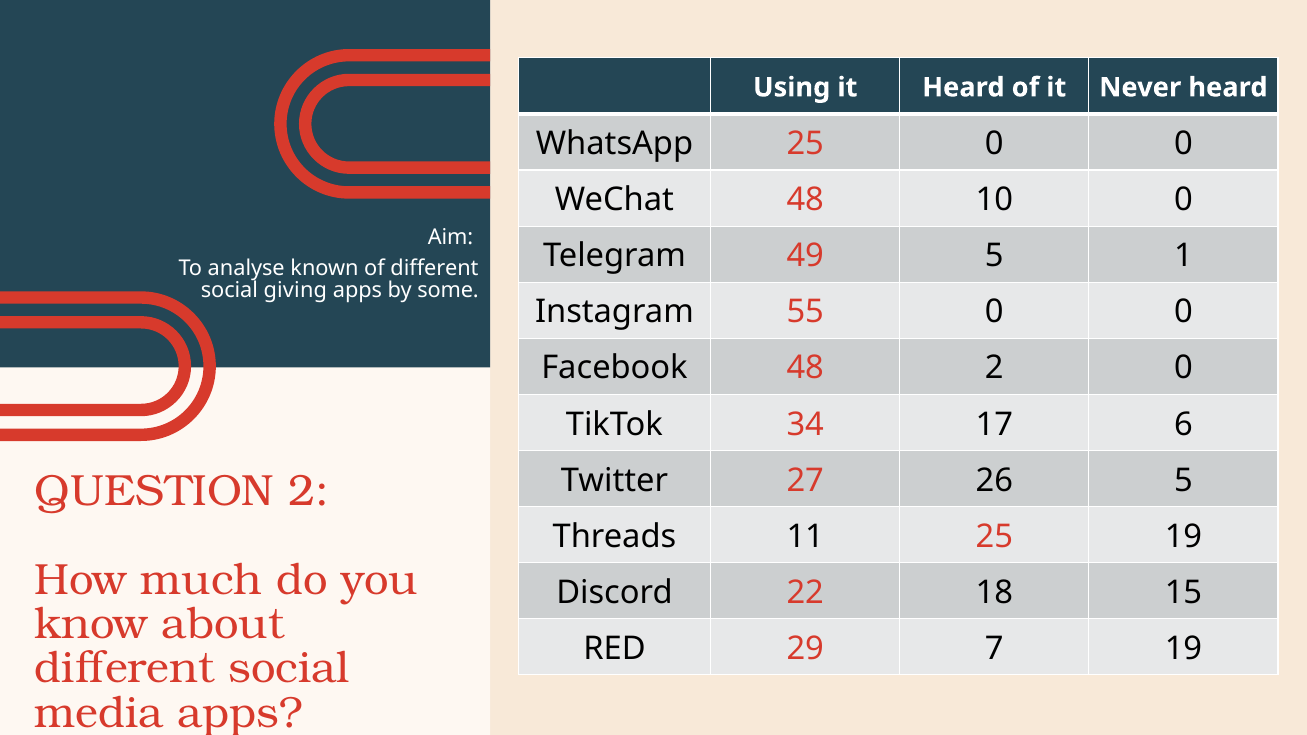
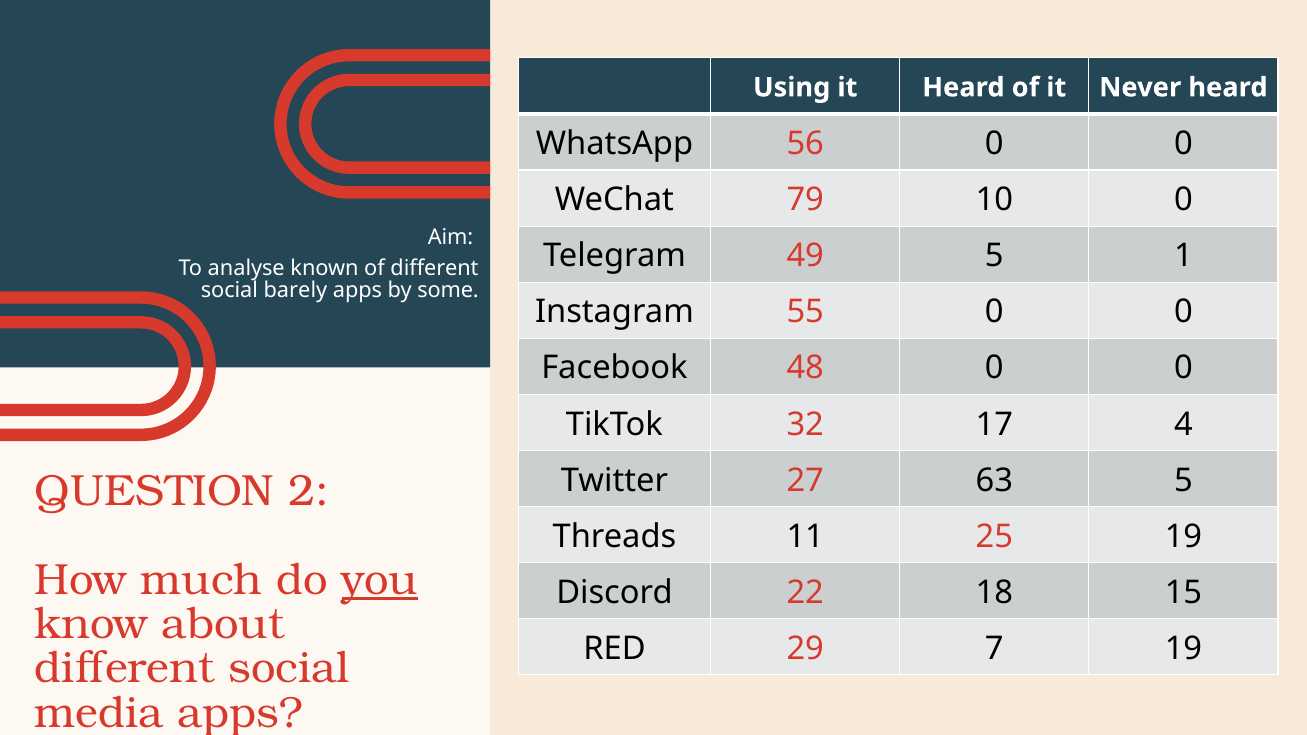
WhatsApp 25: 25 -> 56 (805, 144)
WeChat 48: 48 -> 79 (805, 200)
giving: giving -> barely (295, 290)
48 2: 2 -> 0 (994, 368)
34: 34 -> 32 (805, 424)
6: 6 -> 4 (1183, 424)
26: 26 -> 63 (994, 481)
you underline: none -> present (380, 580)
